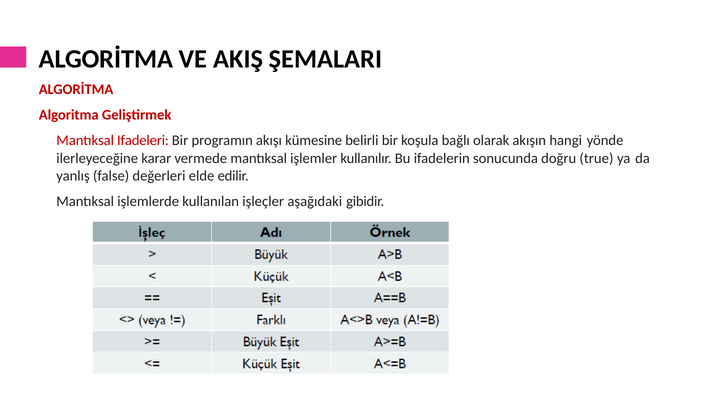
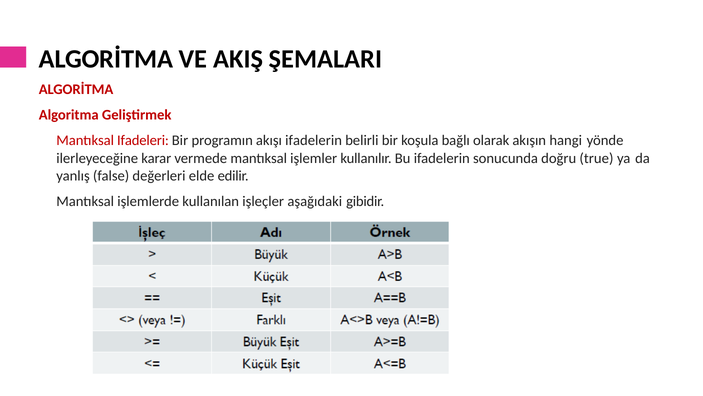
akışı kümesine: kümesine -> ifadelerin (314, 140)
